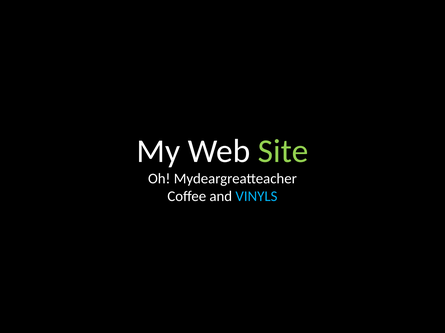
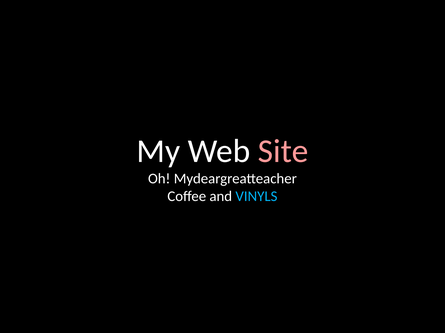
Site colour: light green -> pink (283, 151)
